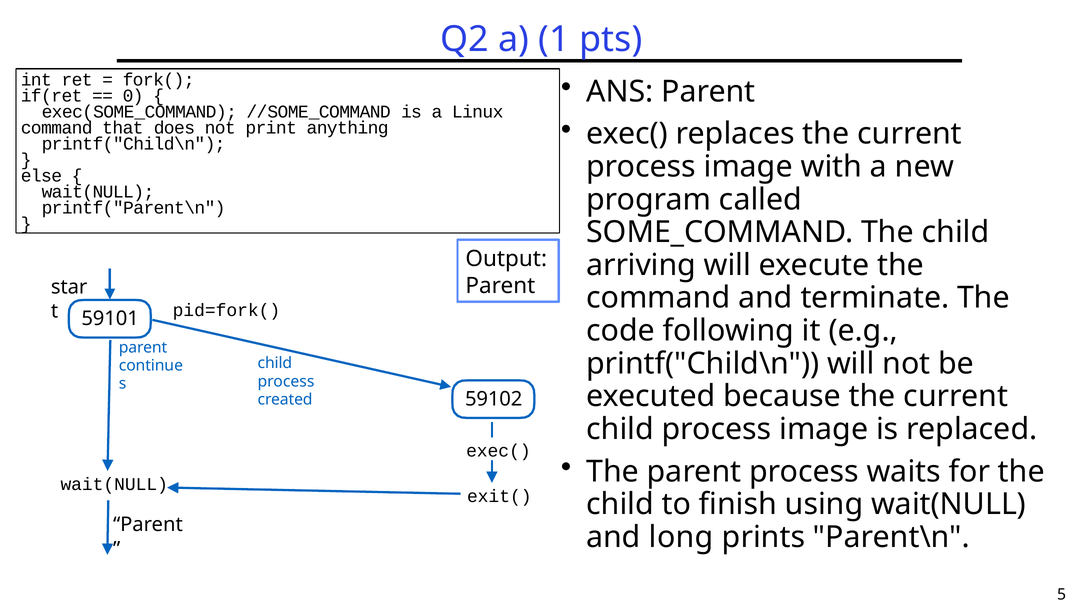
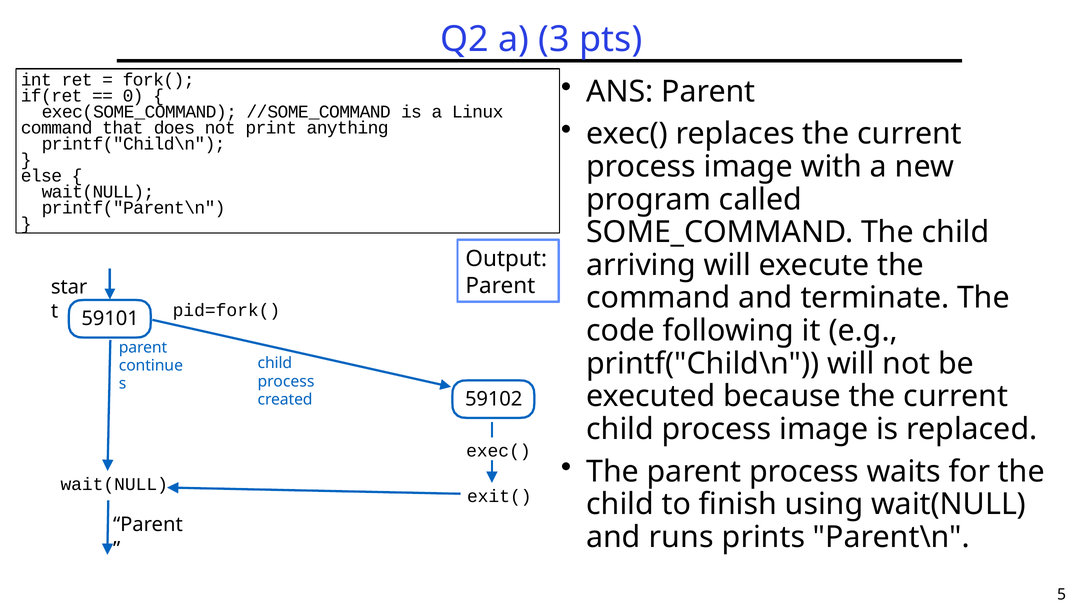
1: 1 -> 3 (554, 39)
long: long -> runs (681, 537)
